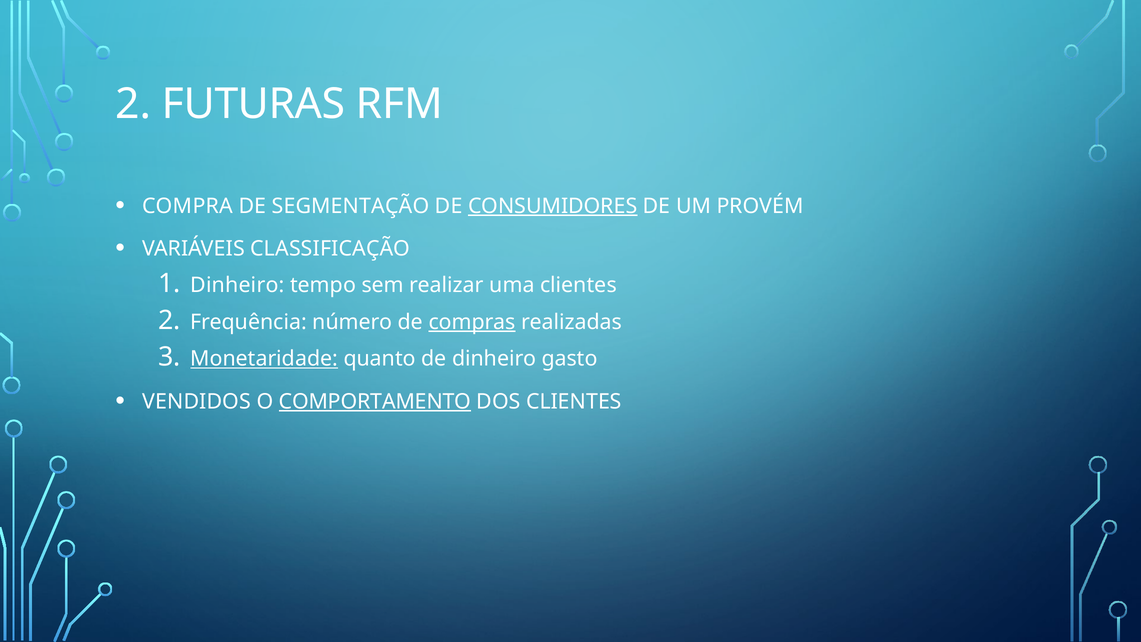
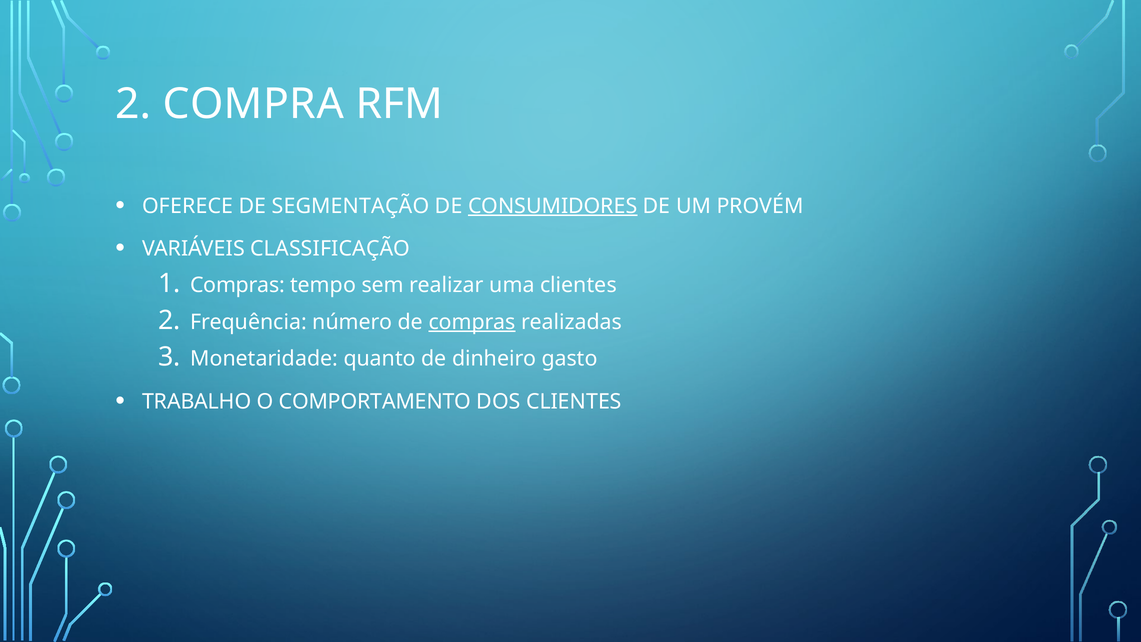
FUTURAS: FUTURAS -> COMPRA (253, 104)
COMPRA: COMPRA -> OFERECE (188, 206)
Dinheiro: Dinheiro -> Compras (238, 285)
Monetaridade underline: present -> none (264, 359)
VENDIDOS: VENDIDOS -> TRABALHO (197, 401)
COMPORTAMENTO underline: present -> none (375, 401)
